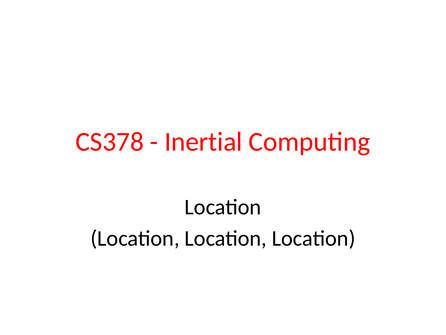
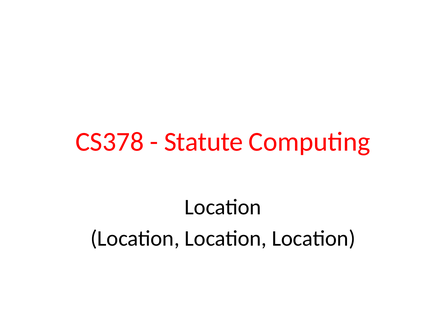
Inertial: Inertial -> Statute (204, 142)
